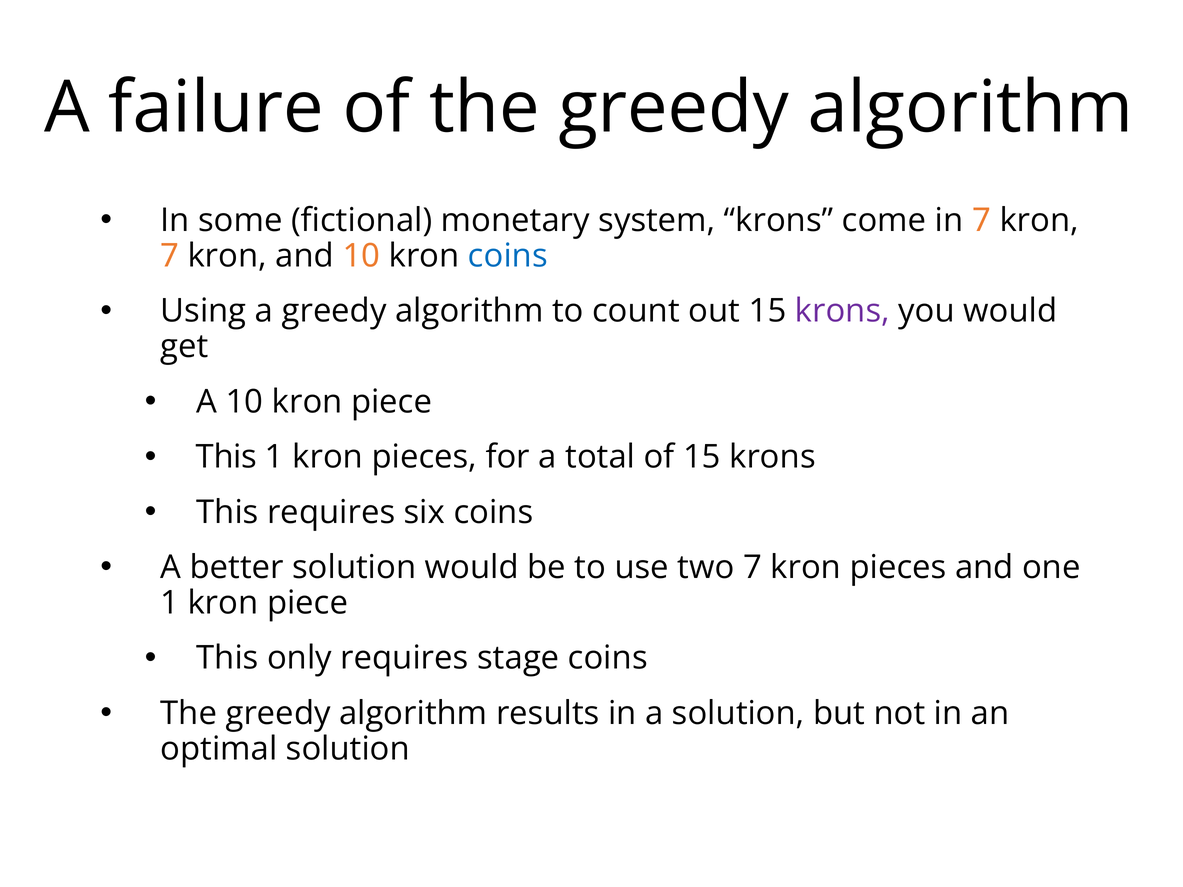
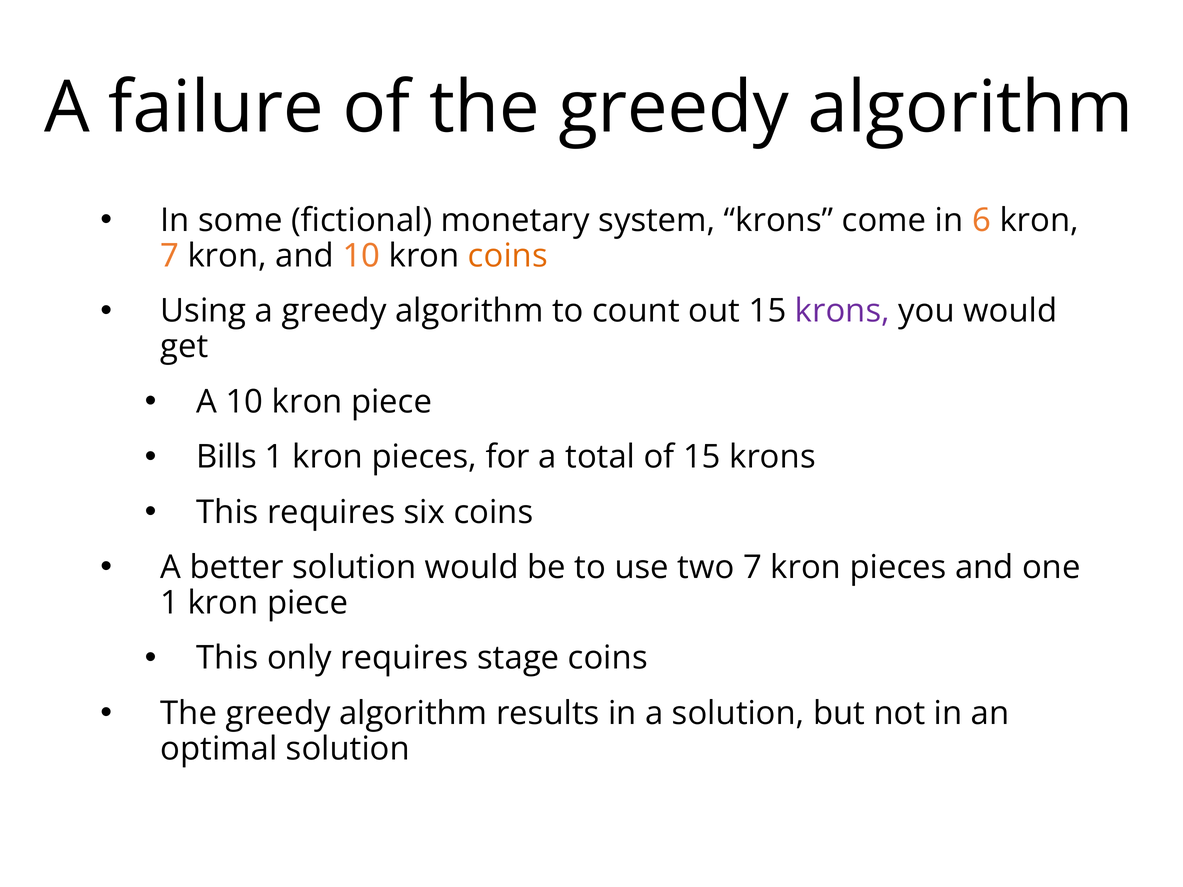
in 7: 7 -> 6 (982, 220)
coins colour: blue -> orange (508, 256)
This: This -> Bills (226, 457)
